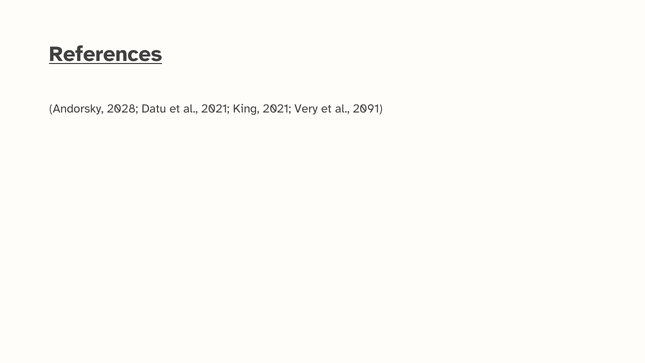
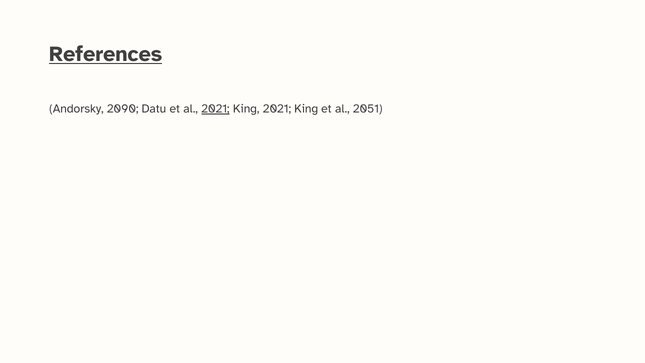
2028: 2028 -> 2090 (123, 109)
2021 underline: none -> present (215, 109)
King 2021 Very: Very -> King (306, 109)
2091: 2091 -> 2051 (368, 109)
